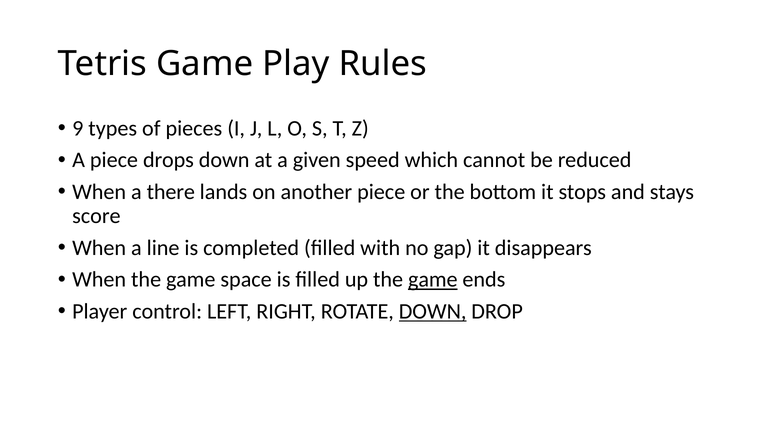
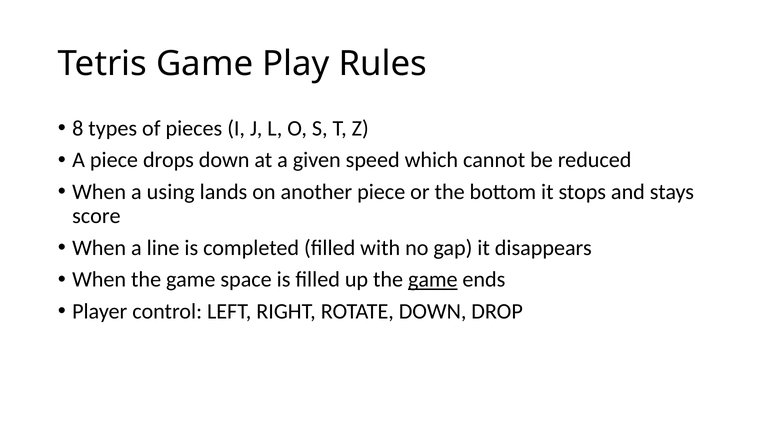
9: 9 -> 8 (78, 128)
there: there -> using (171, 192)
DOWN underline: present -> none (433, 312)
